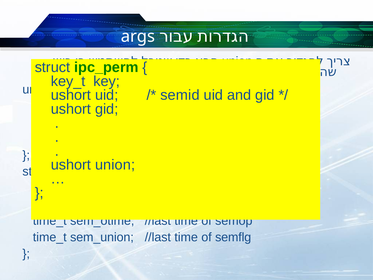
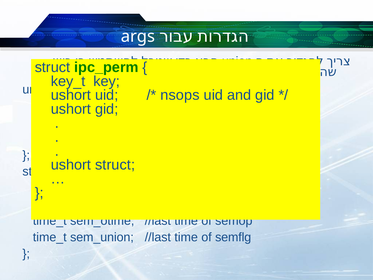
semid: semid -> nsops (180, 95)
union: union -> struct (115, 165)
